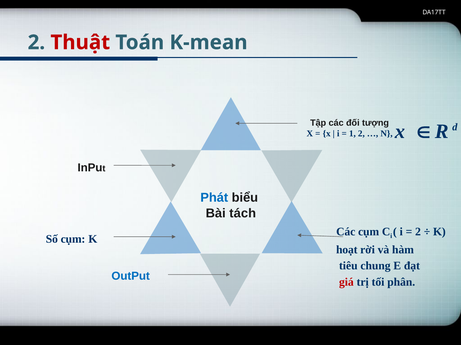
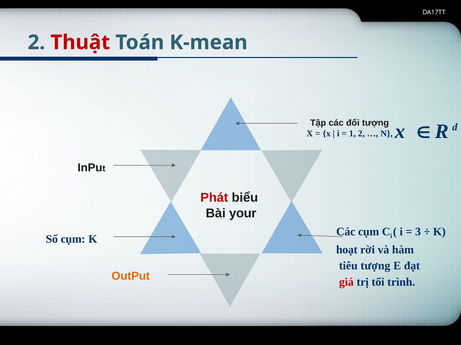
Phát colour: blue -> red (214, 198)
tách: tách -> your (243, 214)
2: 2 -> 3 (418, 232)
tiêu chung: chung -> tượng (375, 266)
OutPut colour: blue -> orange (131, 276)
phân: phân -> trình (401, 283)
